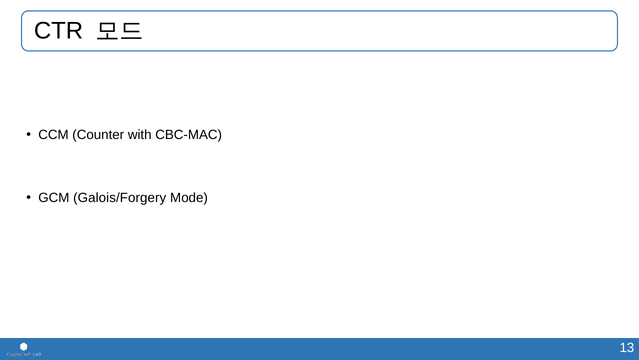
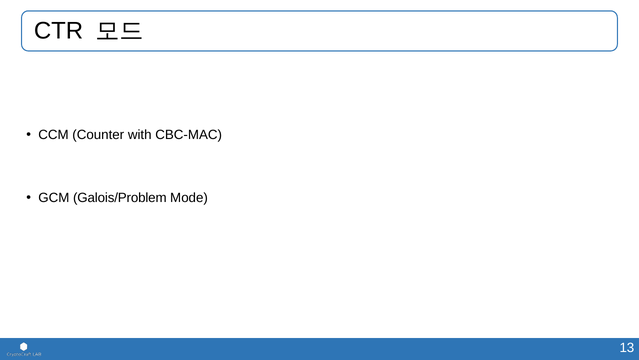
Galois/Forgery: Galois/Forgery -> Galois/Problem (120, 198)
